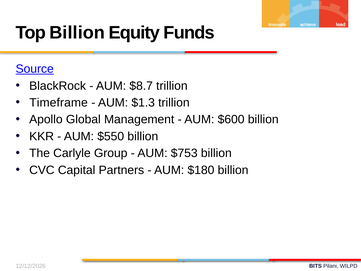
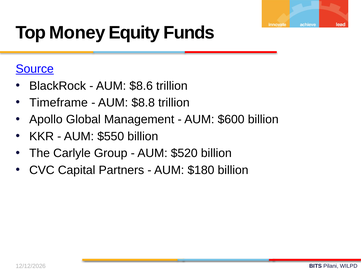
Top Billion: Billion -> Money (77, 33)
$8.7: $8.7 -> $8.6 (141, 86)
$1.3: $1.3 -> $8.8 (143, 103)
$753: $753 -> $520 (184, 153)
